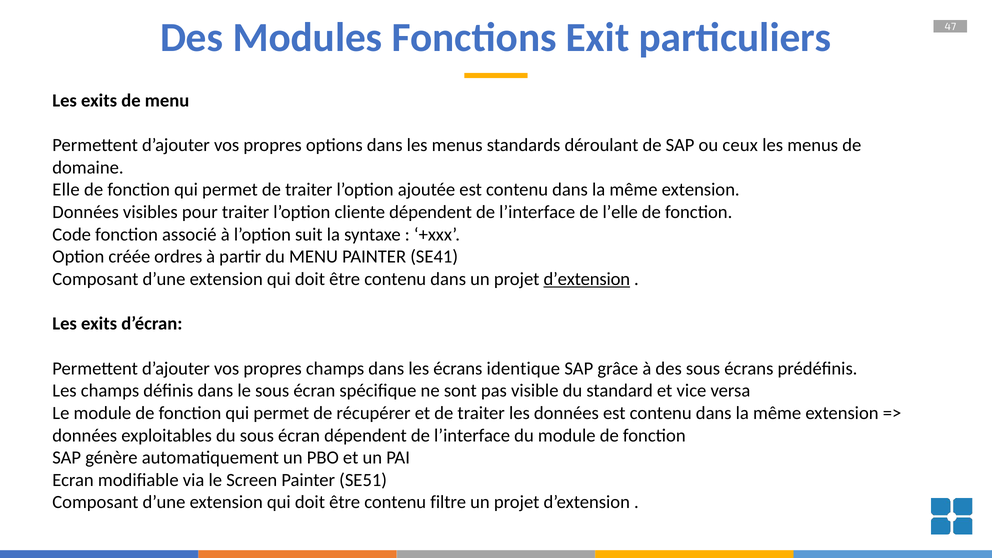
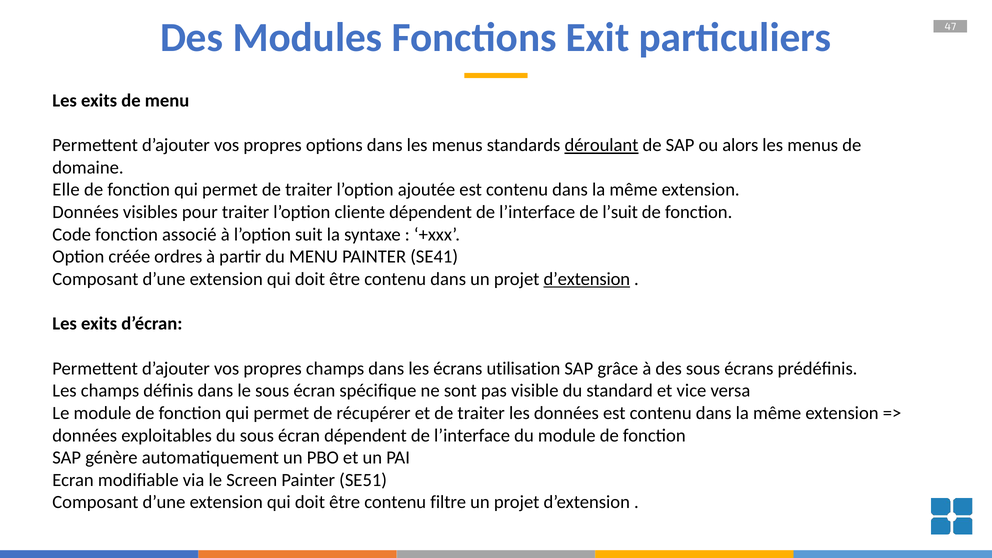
déroulant underline: none -> present (601, 145)
ceux: ceux -> alors (740, 145)
l’elle: l’elle -> l’suit (620, 212)
identique: identique -> utilisation (523, 368)
